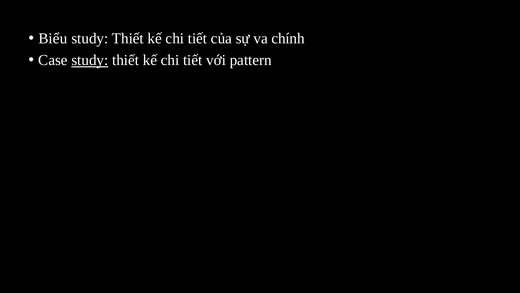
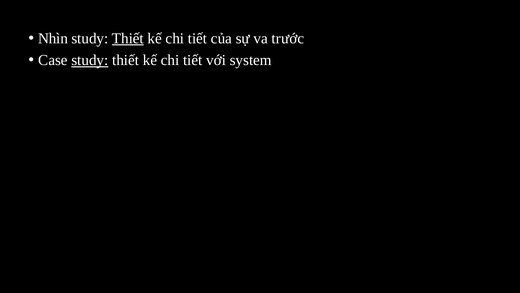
Biểu: Biểu -> Nhìn (53, 38)
Thiết underline: none -> present (128, 38)
chính: chính -> trước (288, 38)
pattern: pattern -> system (251, 60)
